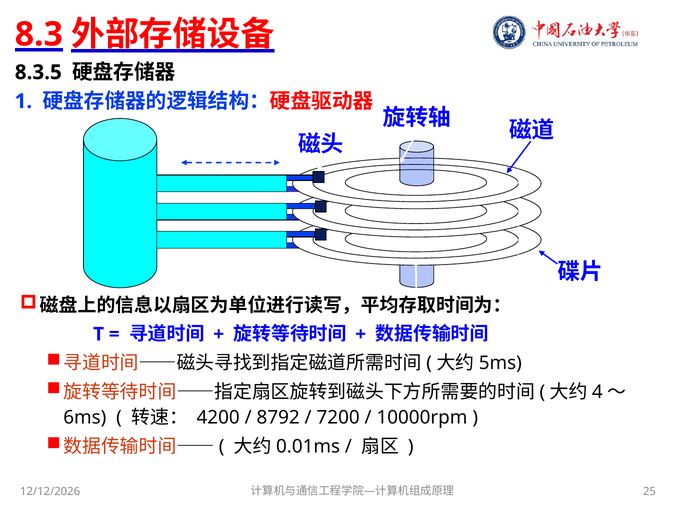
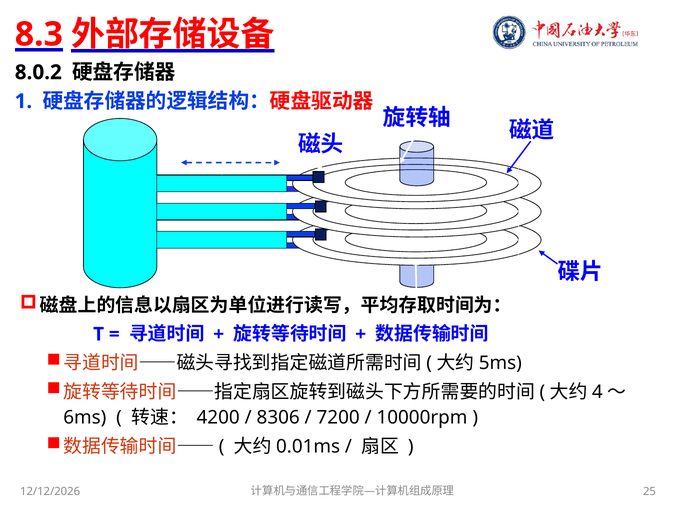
8.3.5: 8.3.5 -> 8.0.2 (38, 72)
8792: 8792 -> 8306 (278, 418)
